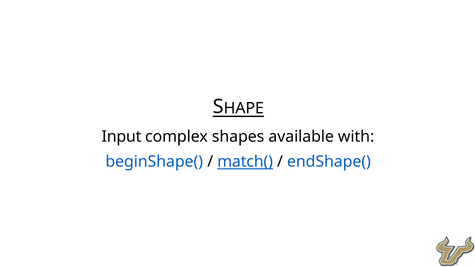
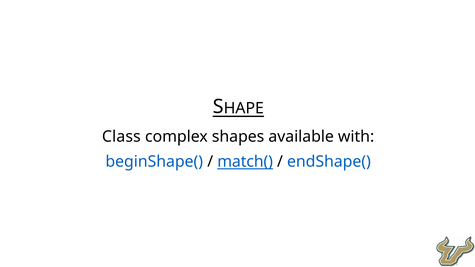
Input: Input -> Class (121, 137)
